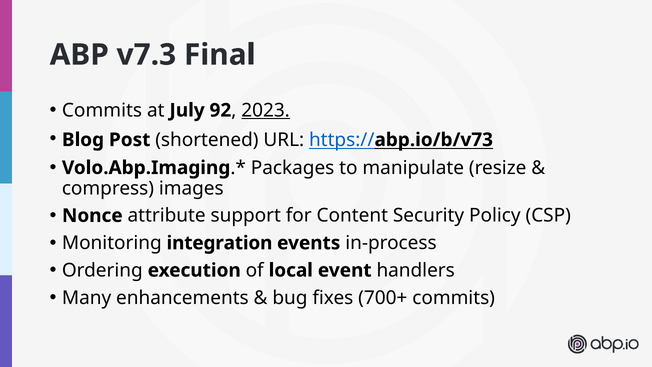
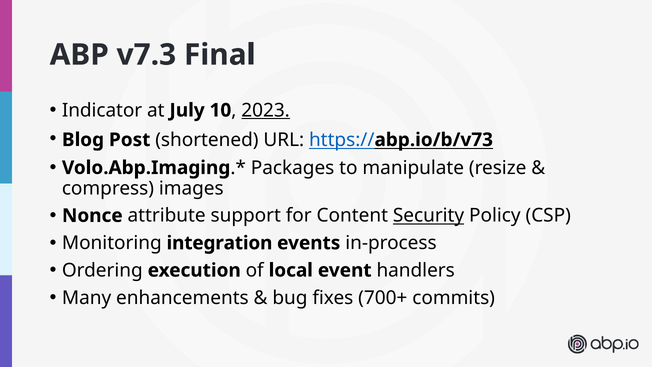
Commits: Commits -> Indicator (102, 110)
92: 92 -> 10 (220, 110)
Security underline: none -> present (429, 216)
